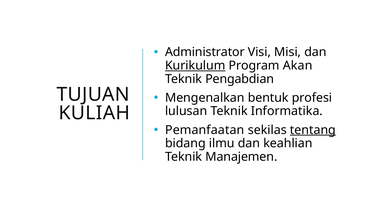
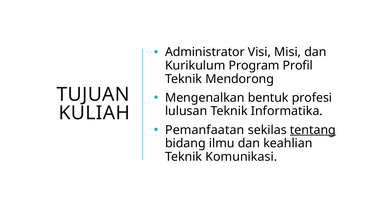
Kurikulum underline: present -> none (195, 66)
Akan: Akan -> Profil (298, 66)
Pengabdian: Pengabdian -> Mendorong (240, 79)
Manajemen: Manajemen -> Komunikasi (241, 157)
